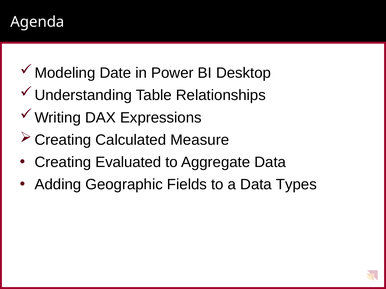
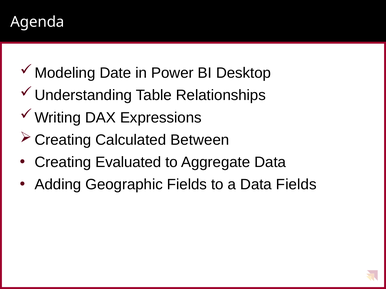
Measure: Measure -> Between (200, 140)
Data Types: Types -> Fields (296, 185)
